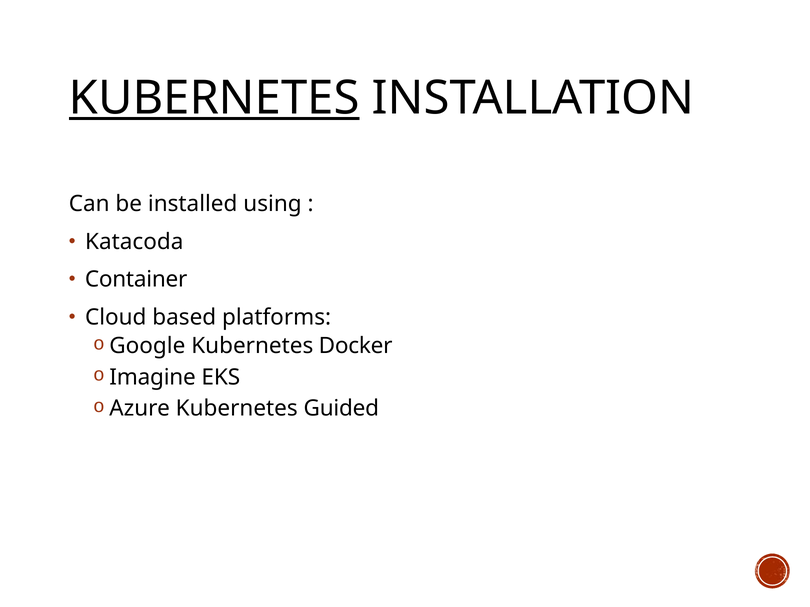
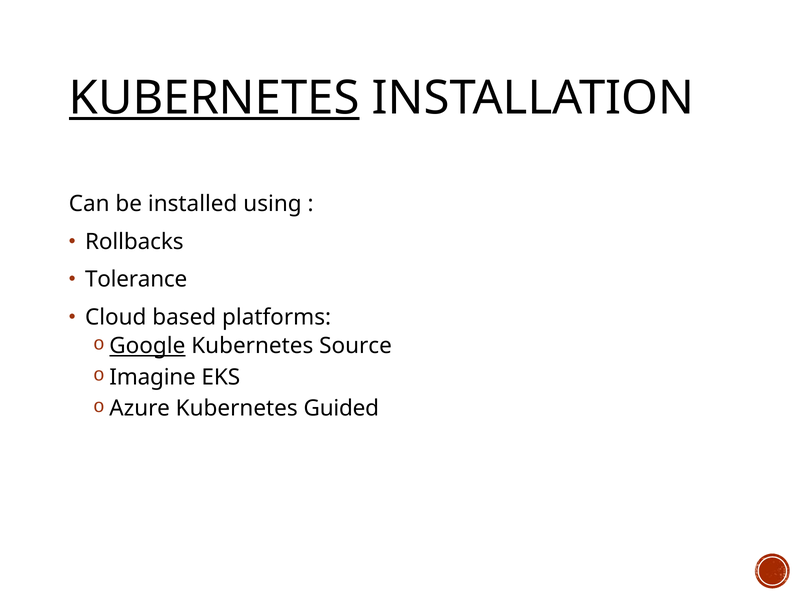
Katacoda: Katacoda -> Rollbacks (134, 242)
Container: Container -> Tolerance (136, 280)
Google underline: none -> present (147, 346)
Docker: Docker -> Source (356, 346)
